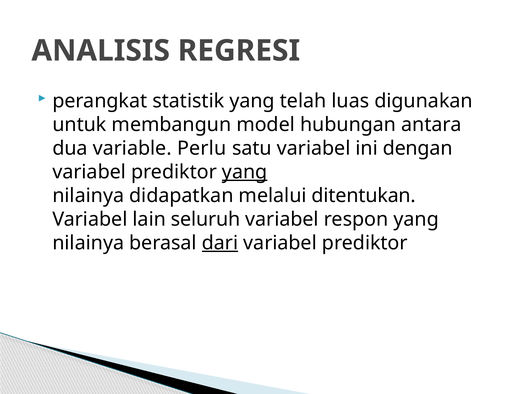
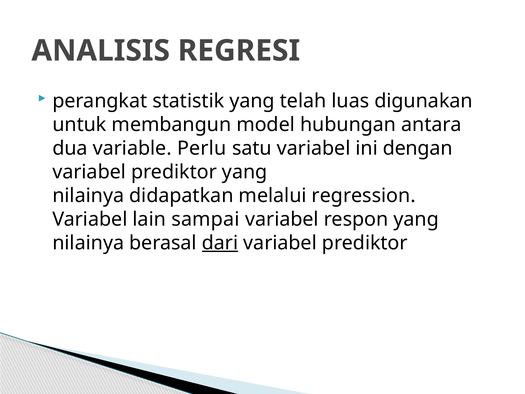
yang underline: present -> none (245, 172)
ditentukan: ditentukan -> regression (364, 195)
seluruh: seluruh -> sampai (205, 219)
